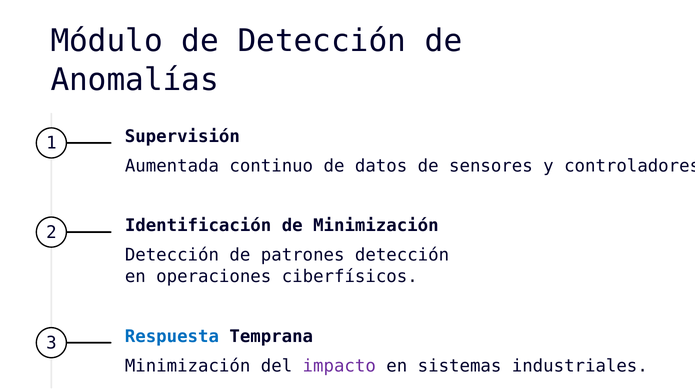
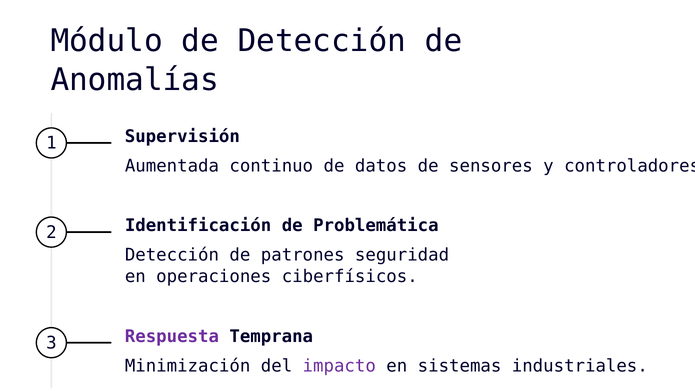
de Minimización: Minimización -> Problemática (376, 226)
patrones detección: detección -> seguridad (402, 255)
Respuesta colour: blue -> purple (172, 336)
